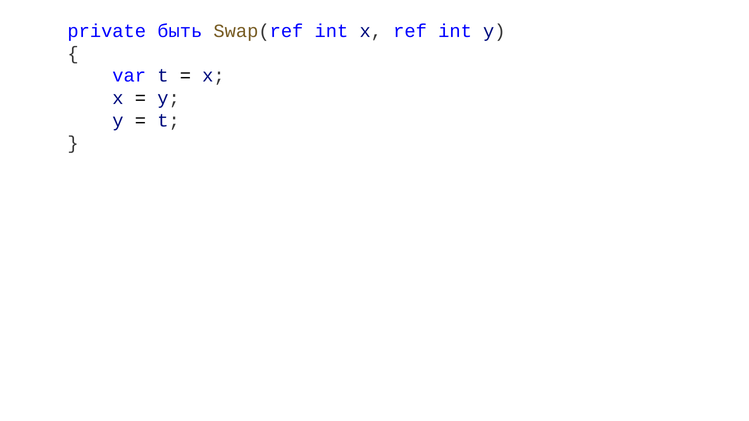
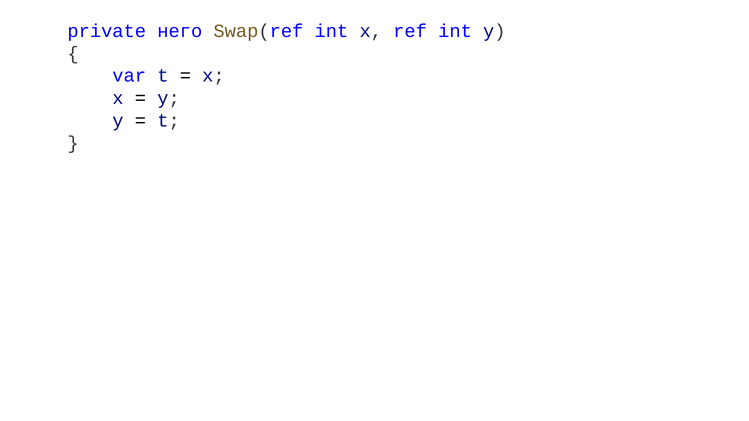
быть: быть -> него (180, 31)
